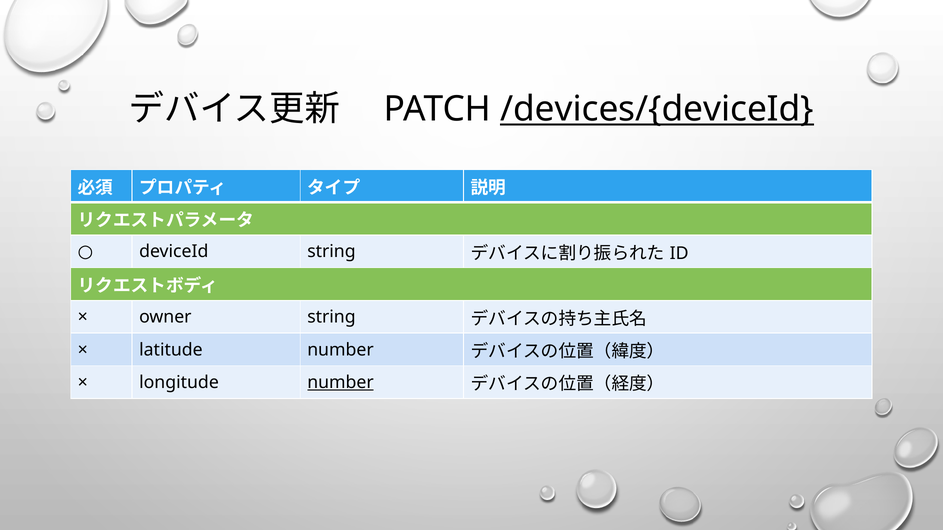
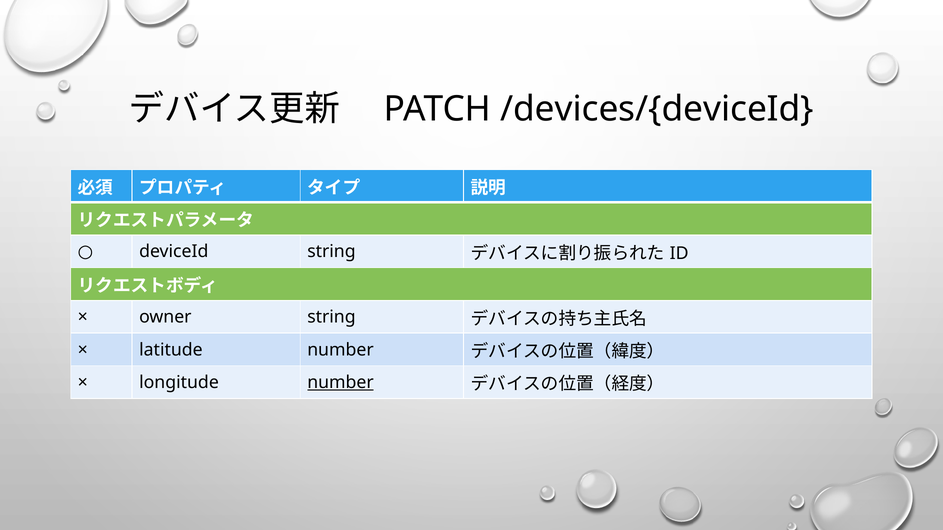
/devices/{deviceId underline: present -> none (657, 109)
